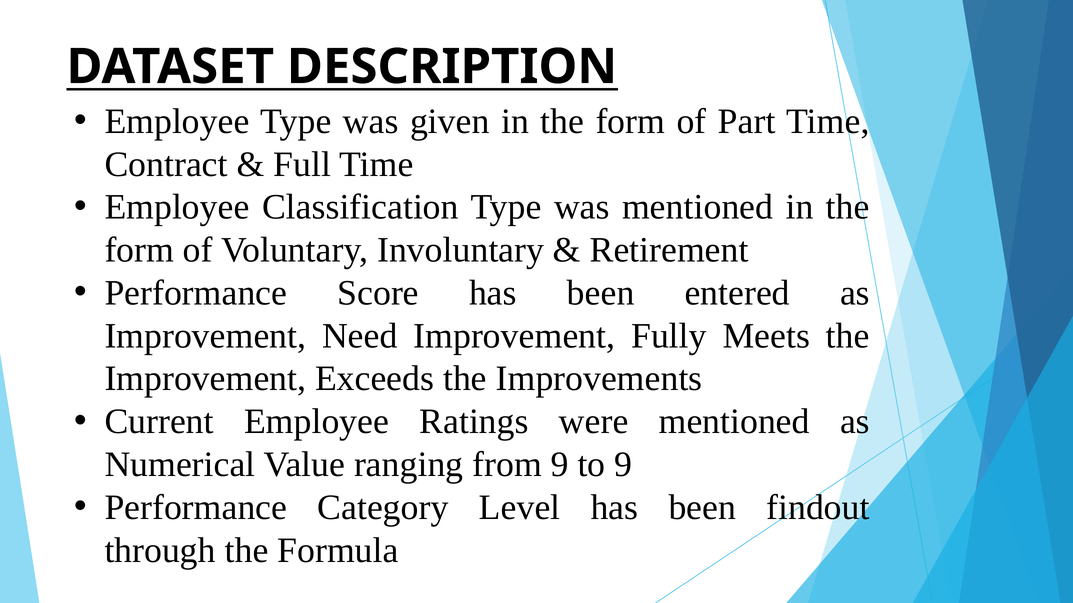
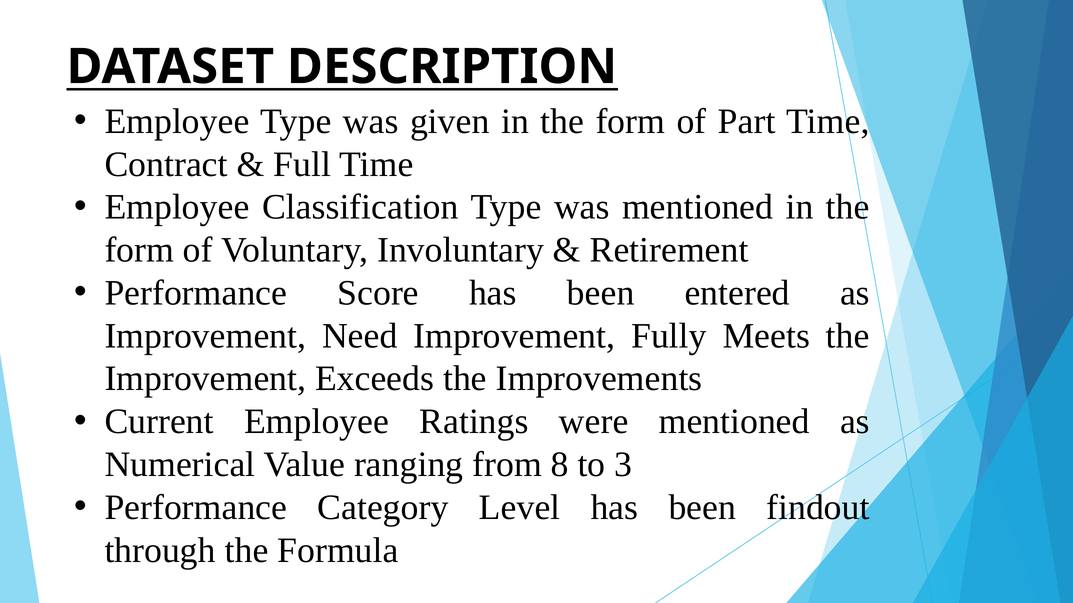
from 9: 9 -> 8 (560, 465)
to 9: 9 -> 3 (623, 465)
